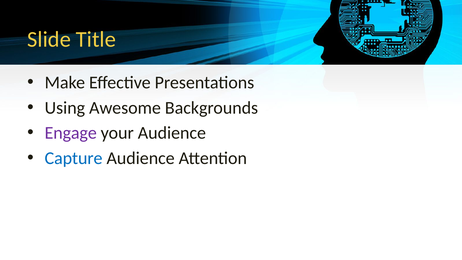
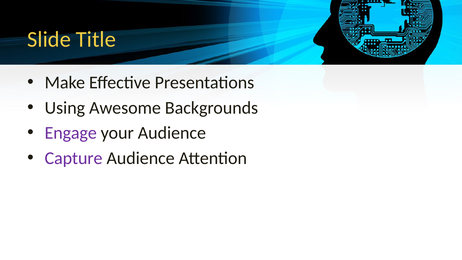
Capture colour: blue -> purple (74, 158)
